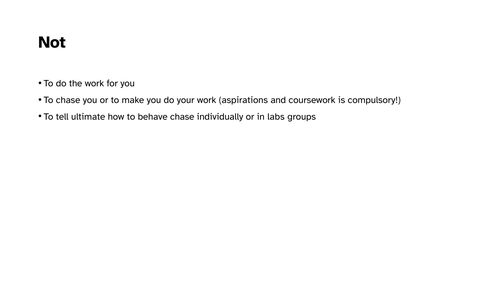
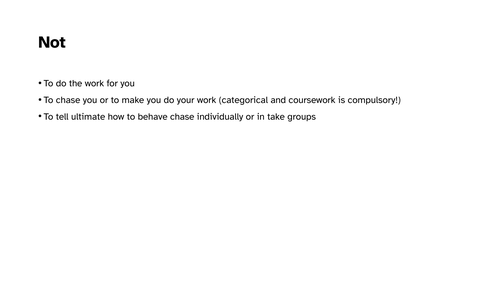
aspirations: aspirations -> categorical (243, 100)
labs: labs -> take (276, 117)
